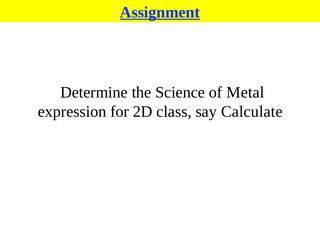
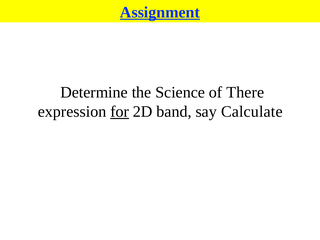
Metal: Metal -> There (245, 92)
for underline: none -> present (120, 112)
class: class -> band (174, 112)
